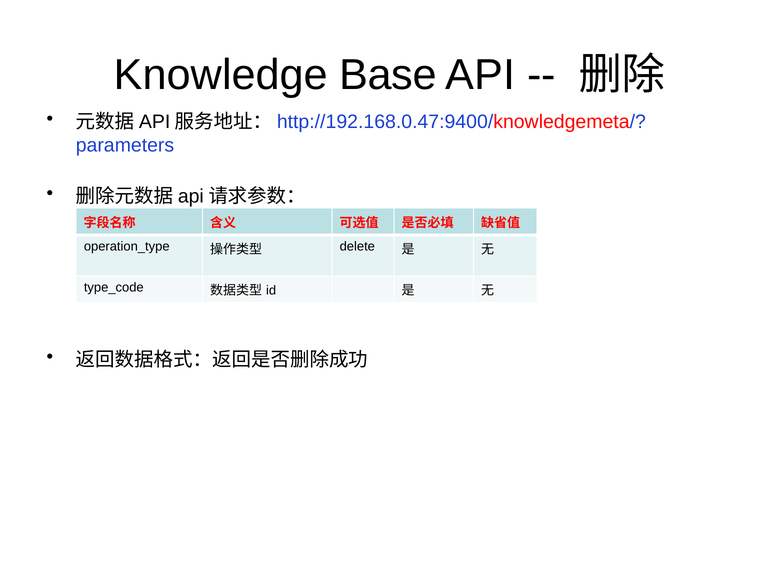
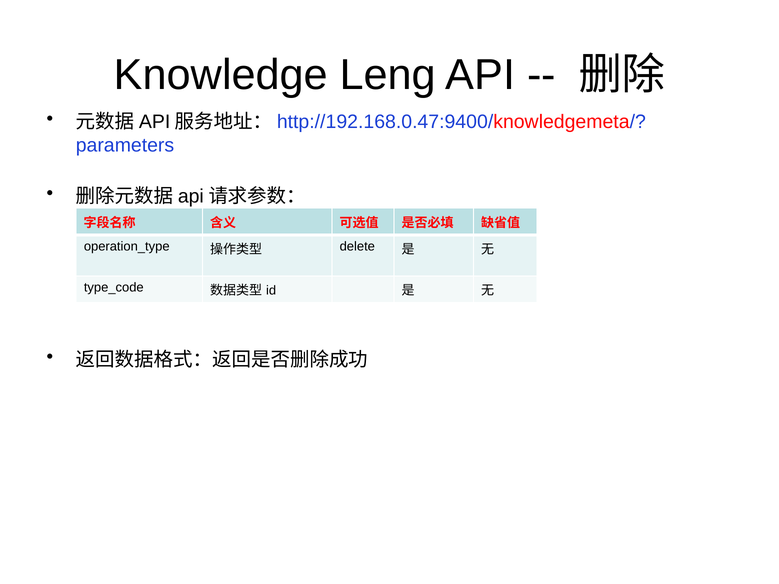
Base: Base -> Leng (388, 75)
